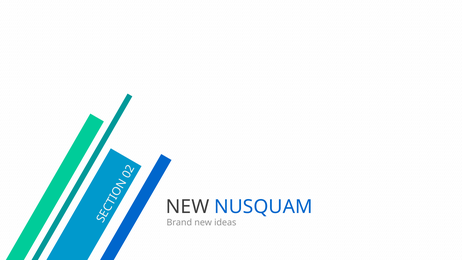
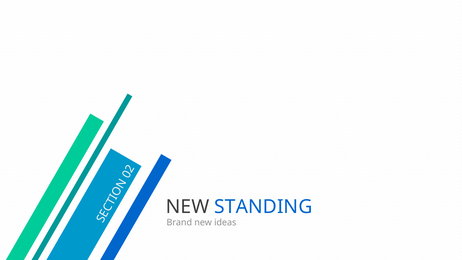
NUSQUAM: NUSQUAM -> STANDING (263, 207)
